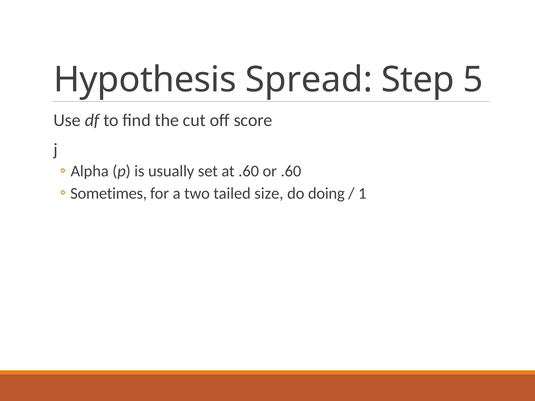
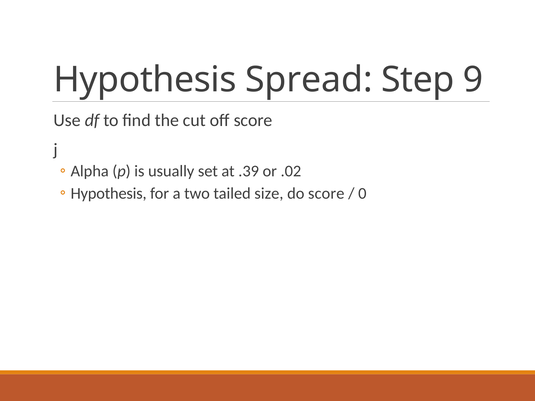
5: 5 -> 9 (473, 80)
at .60: .60 -> .39 (249, 171)
or .60: .60 -> .02 (291, 171)
Sometimes: Sometimes -> Hypothesis (109, 193)
do doing: doing -> score (326, 193)
1: 1 -> 0 (362, 193)
